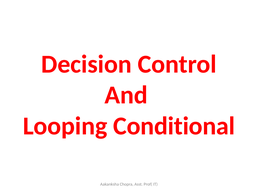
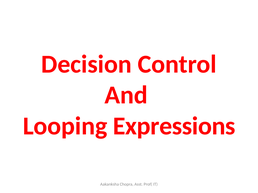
Conditional: Conditional -> Expressions (174, 126)
